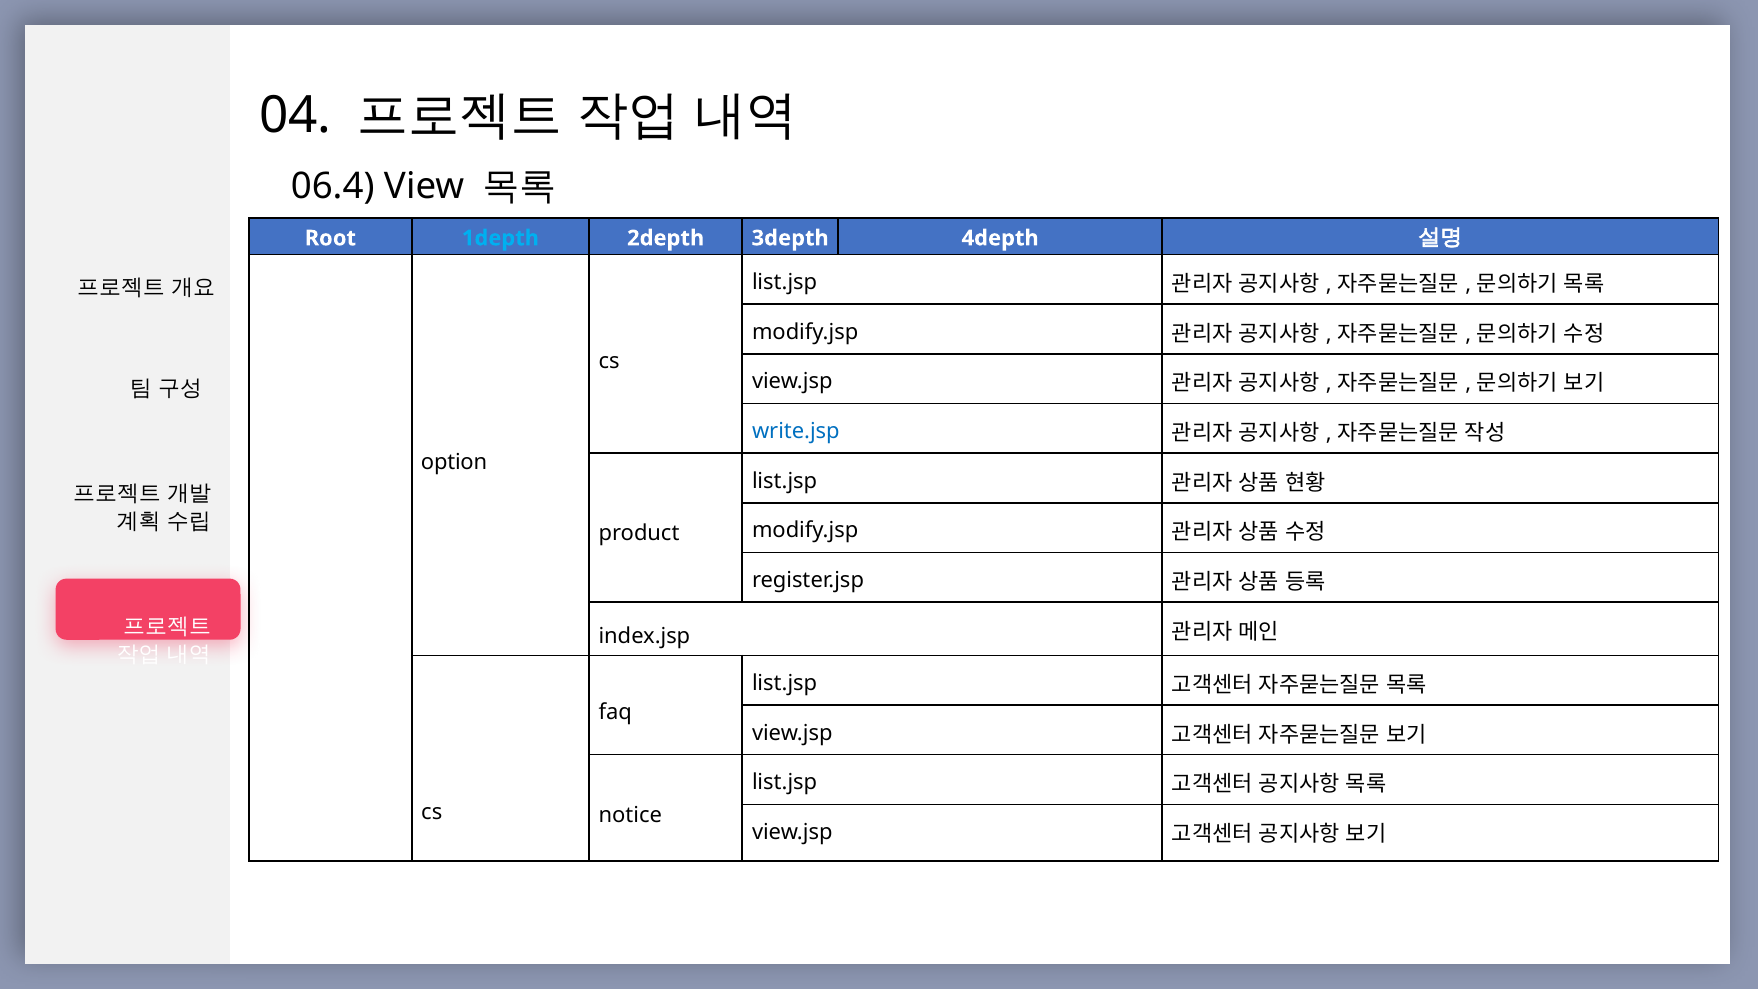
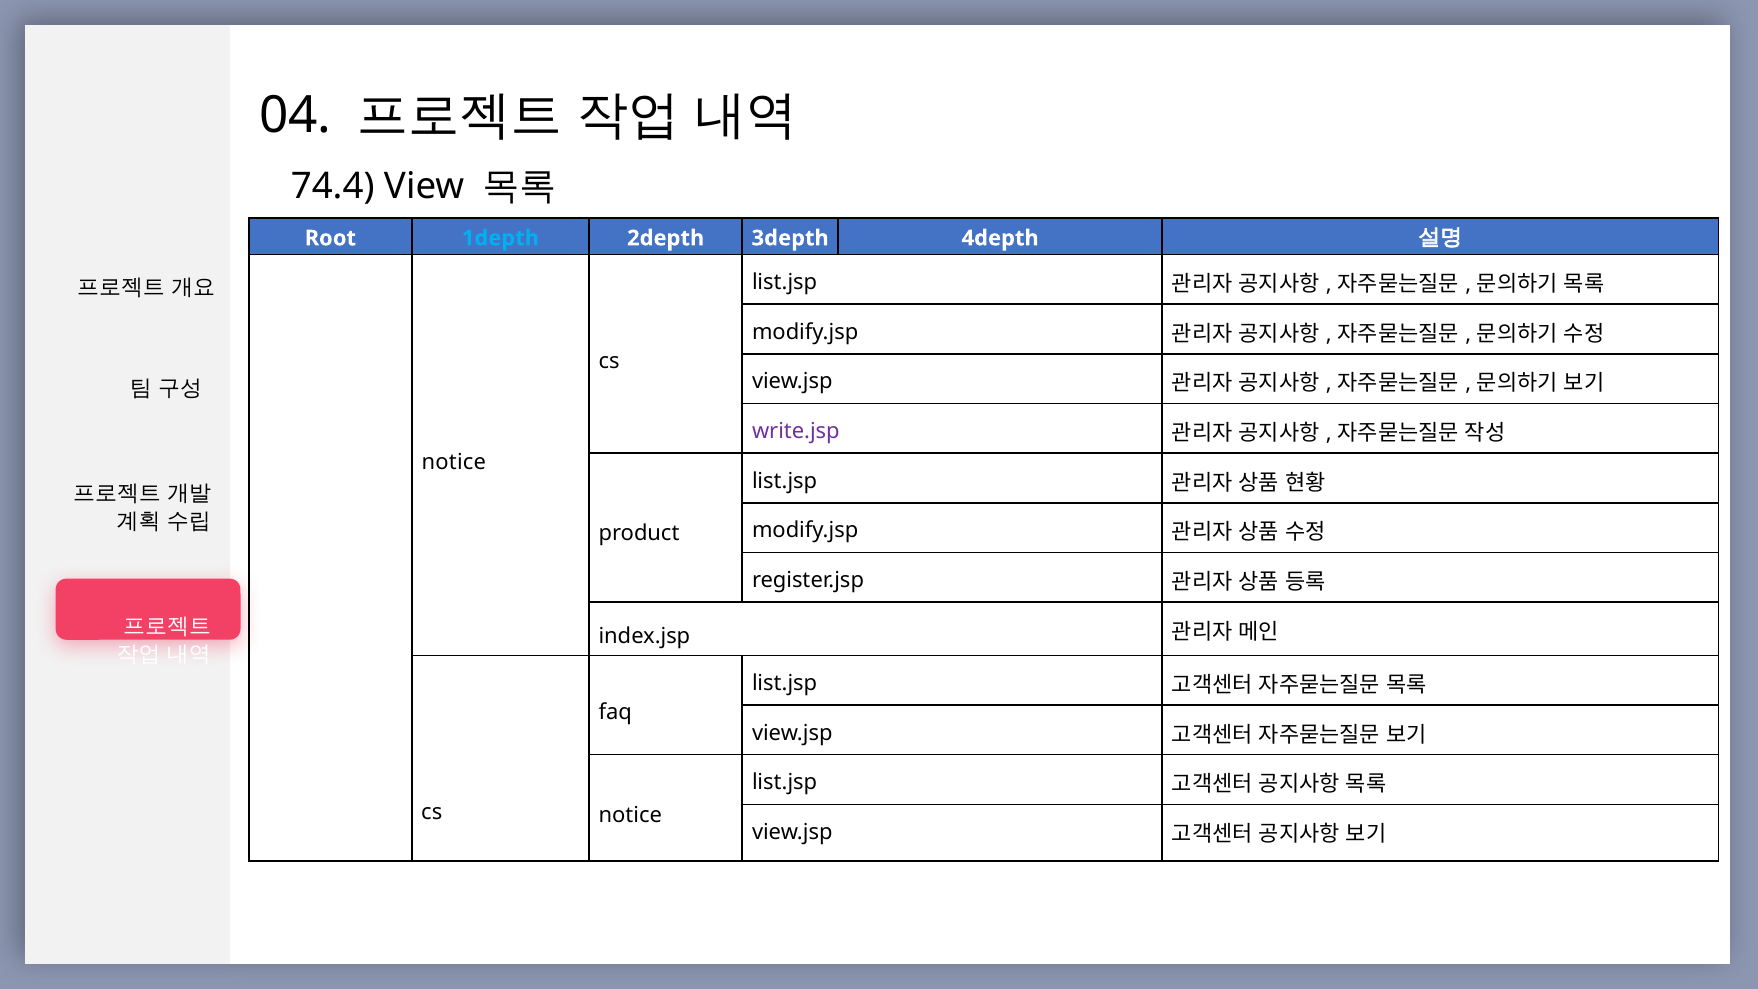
06.4: 06.4 -> 74.4 (333, 186)
write.jsp colour: blue -> purple (796, 431)
option: option -> notice (454, 462)
